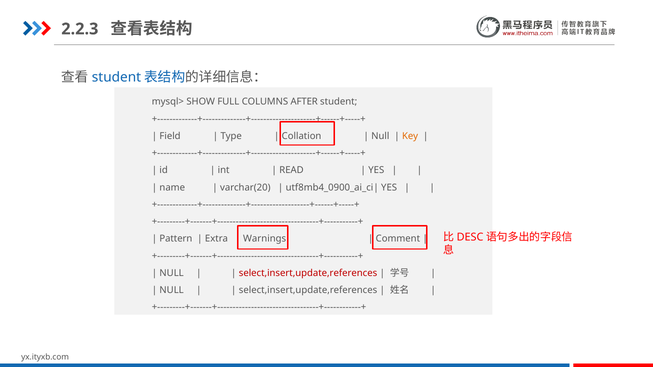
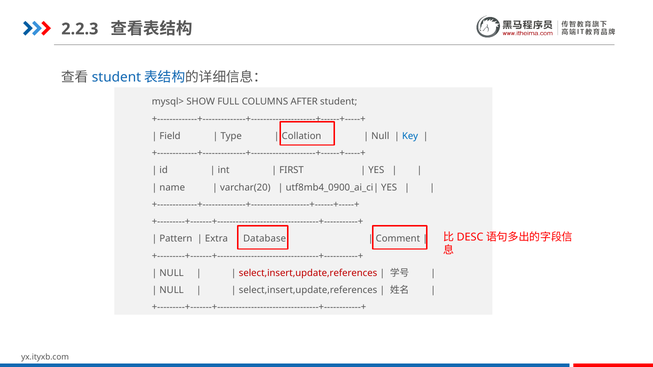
Key colour: orange -> blue (410, 136)
READ: READ -> FIRST (292, 170)
Warnings: Warnings -> Database (265, 239)
